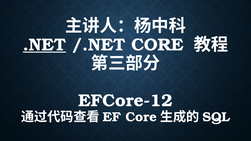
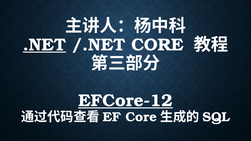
EFCore-12 underline: none -> present (125, 101)
